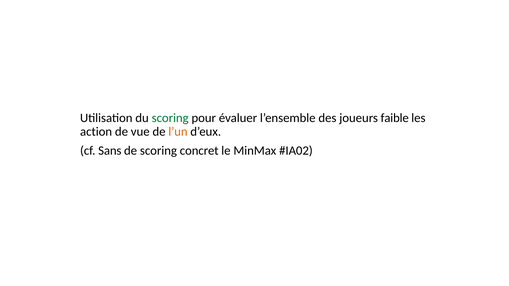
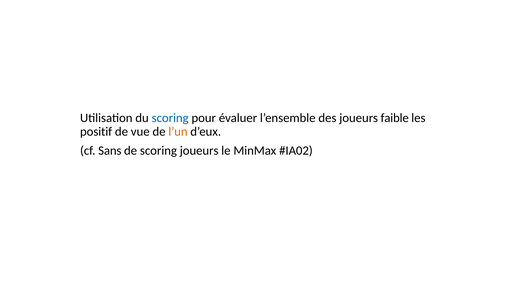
scoring colour: green -> blue (170, 118)
action: action -> positif (96, 132)
scoring concret: concret -> joueurs (199, 151)
